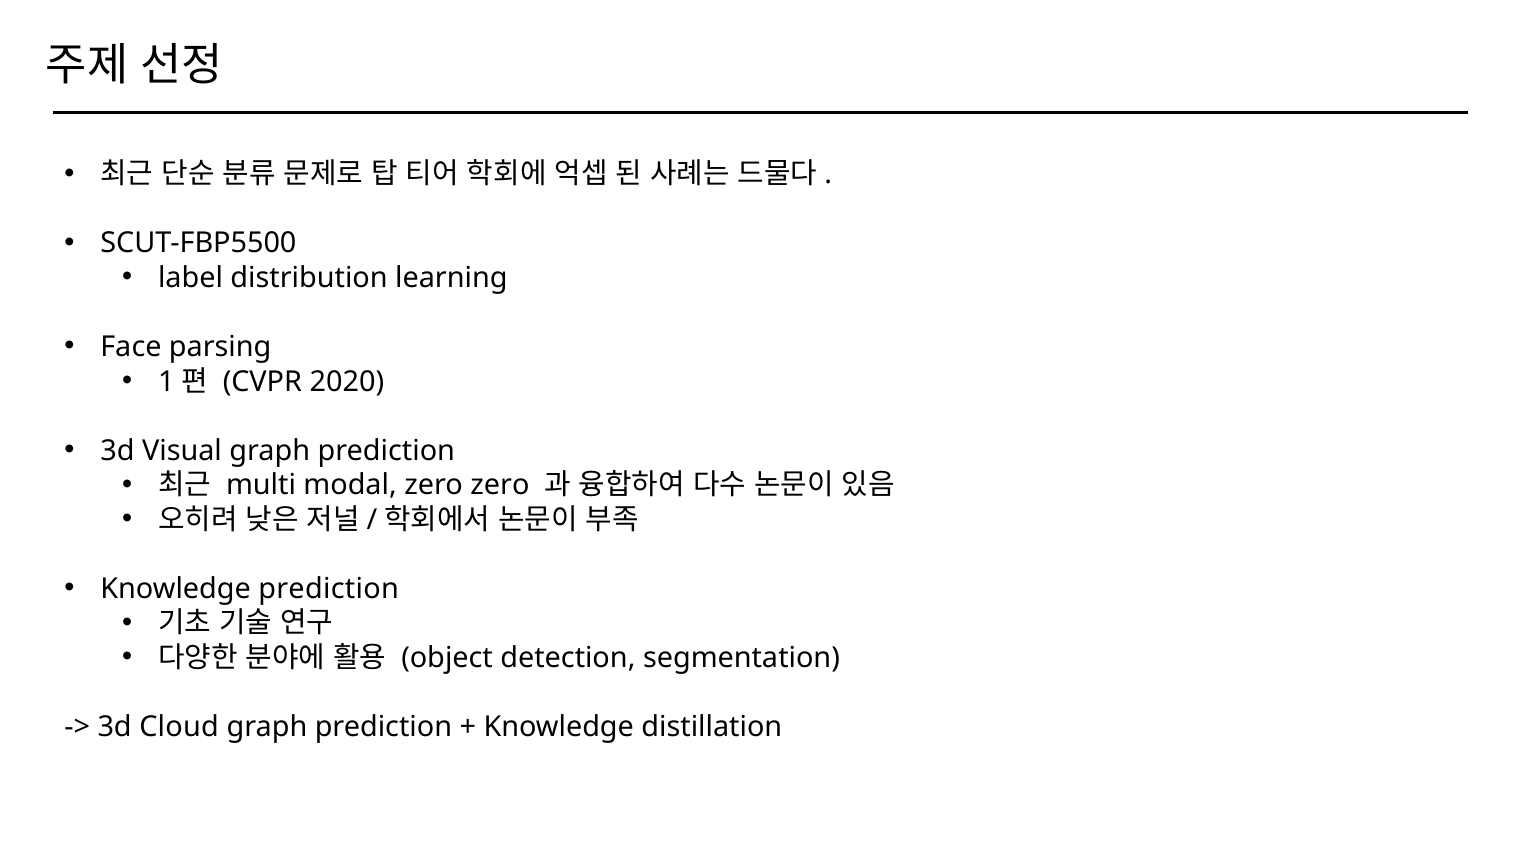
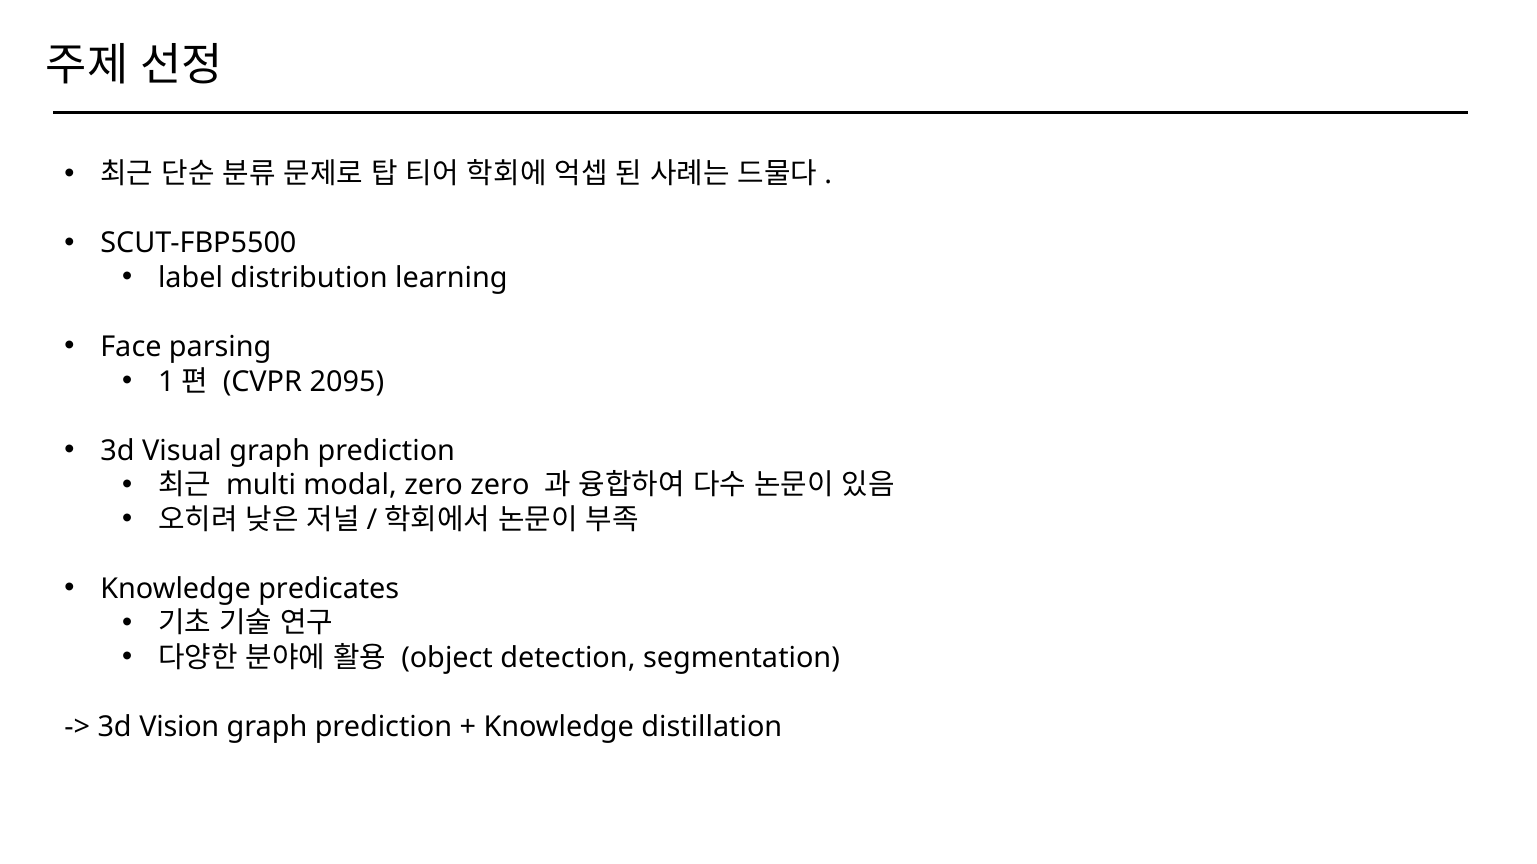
2020: 2020 -> 2095 (347, 382)
Knowledge prediction: prediction -> predicates (329, 589)
Cloud: Cloud -> Vision (179, 728)
